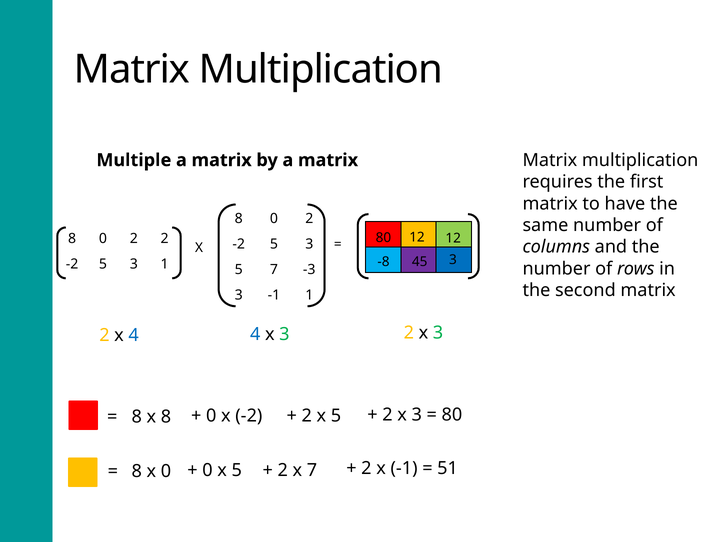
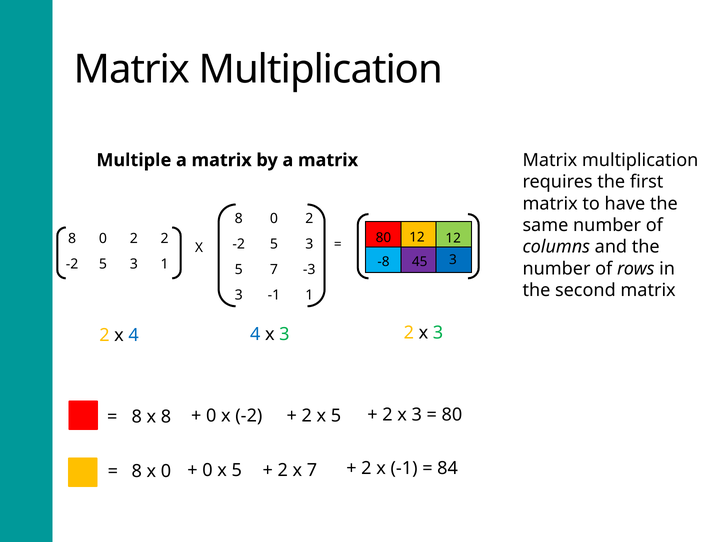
51: 51 -> 84 (448, 468)
